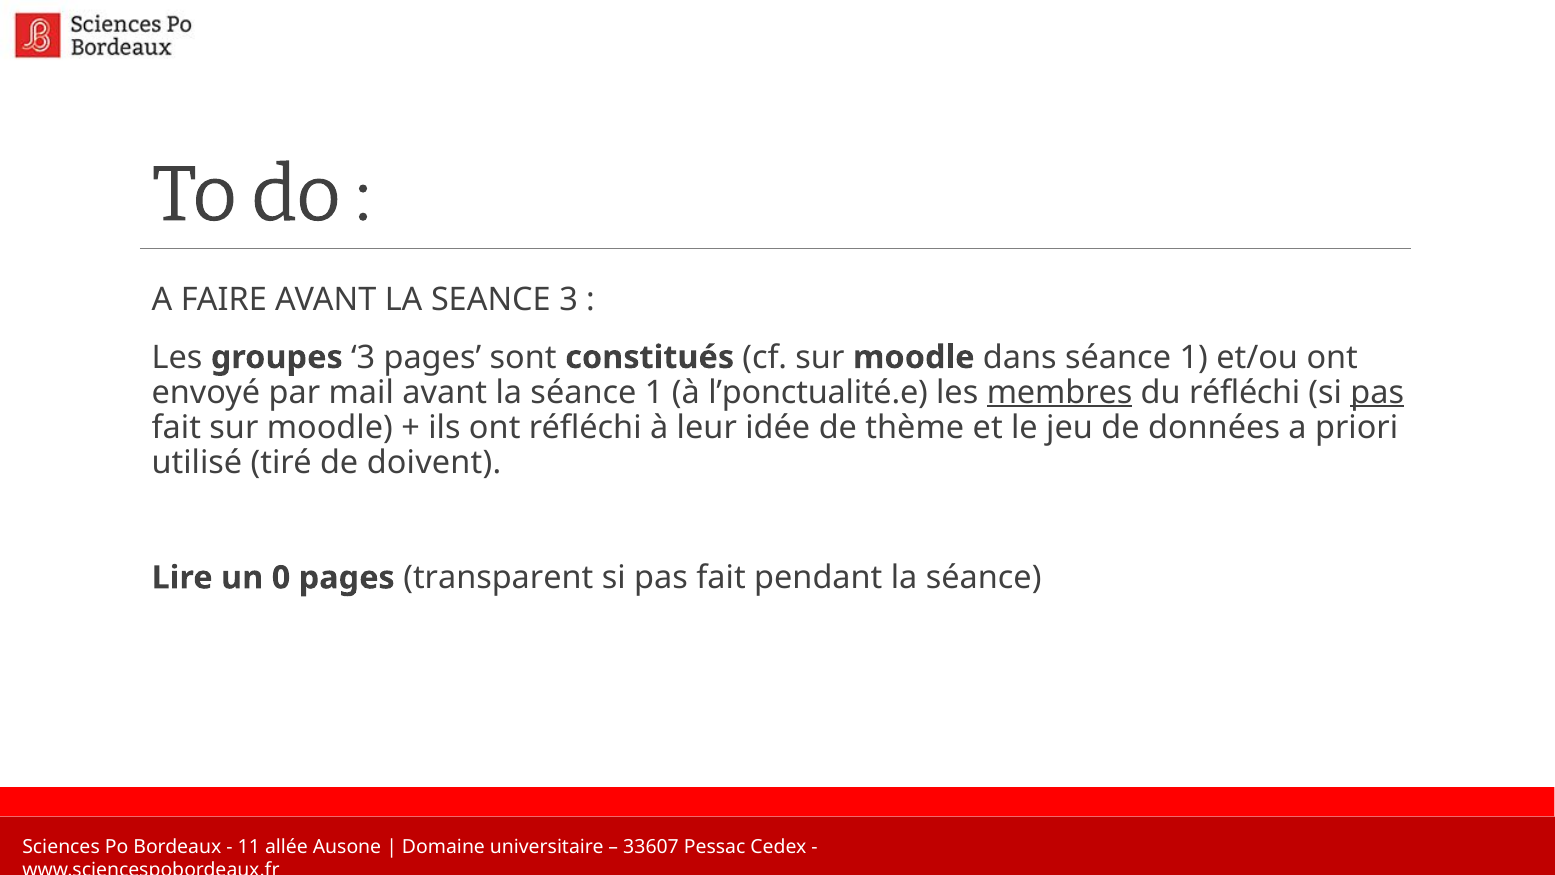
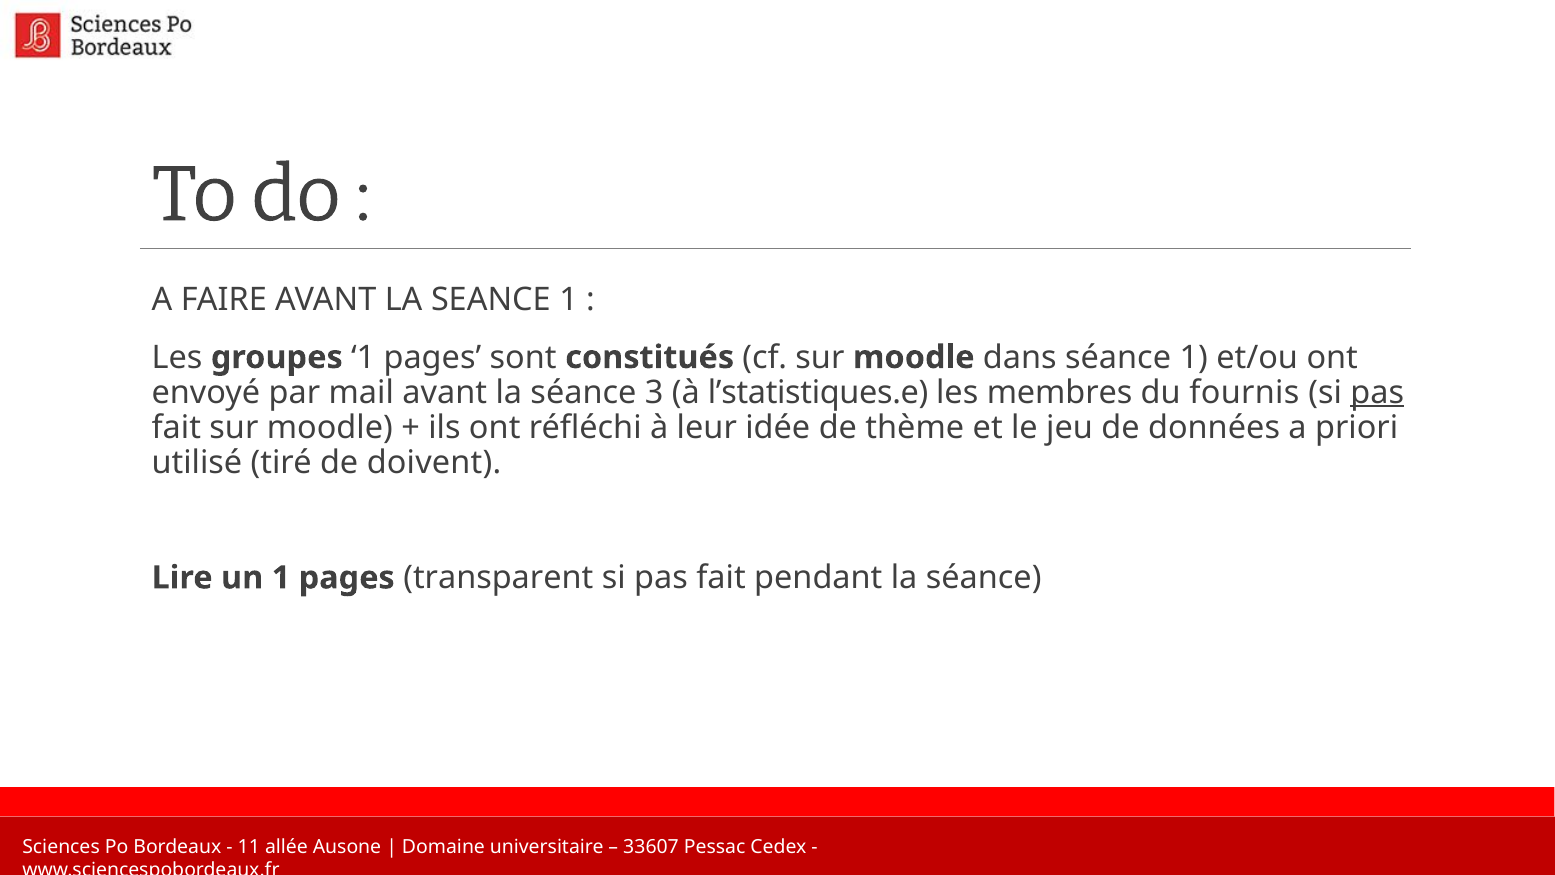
SEANCE 3: 3 -> 1 (569, 300)
groupes 3: 3 -> 1 (363, 357)
la séance 1: 1 -> 3 (654, 392)
l’ponctualité.e: l’ponctualité.e -> l’statistiques.e (818, 392)
membres underline: present -> none (1060, 392)
du réfléchi: réfléchi -> fournis (1244, 392)
un 0: 0 -> 1 (281, 578)
